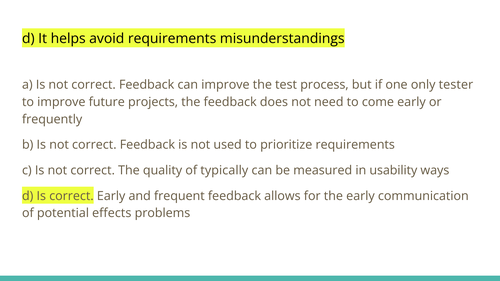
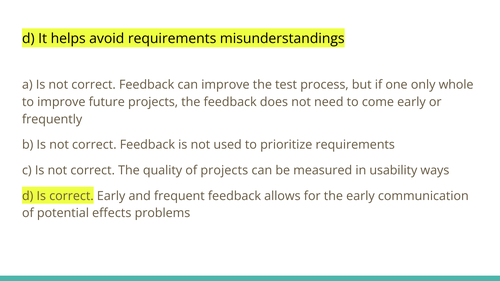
tester: tester -> whole (456, 85)
of typically: typically -> projects (224, 171)
